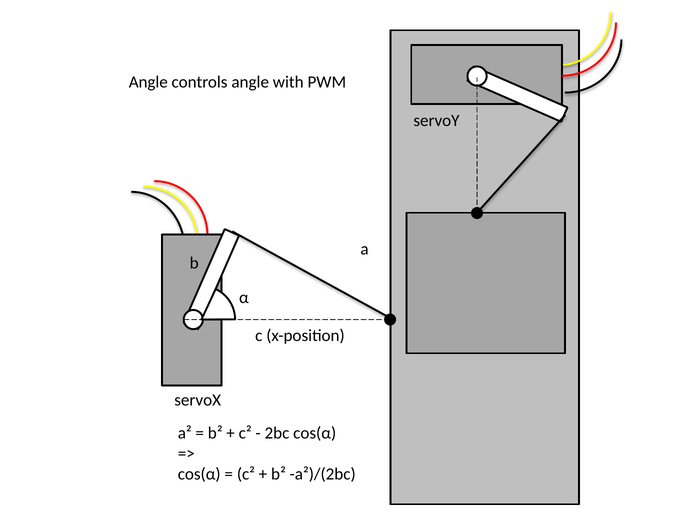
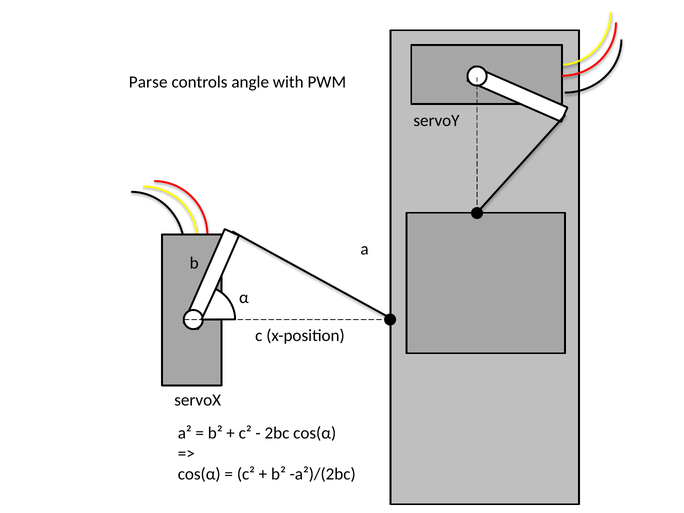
Angle: Angle -> Parse (148, 82)
